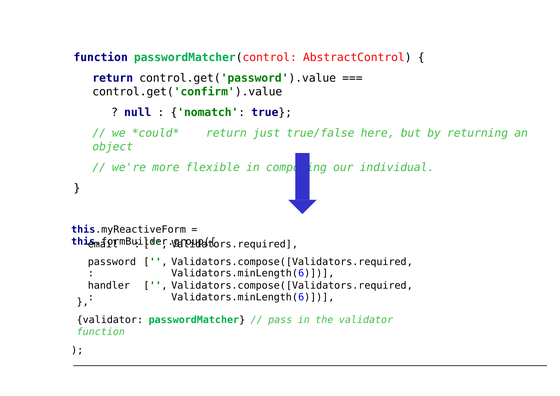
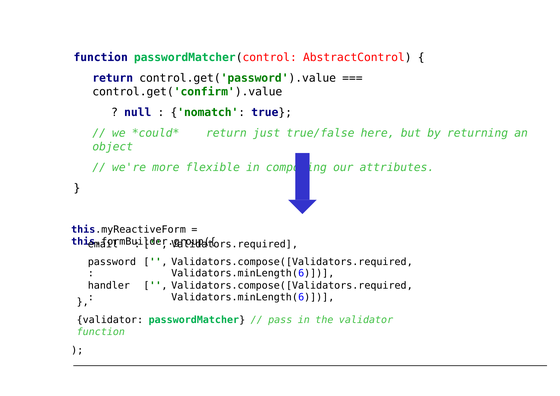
individual: individual -> attributes (397, 167)
